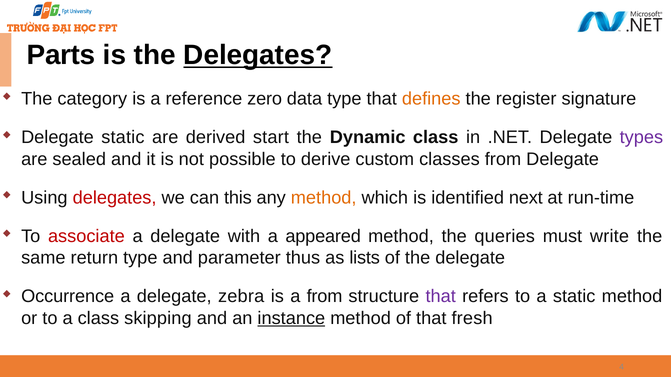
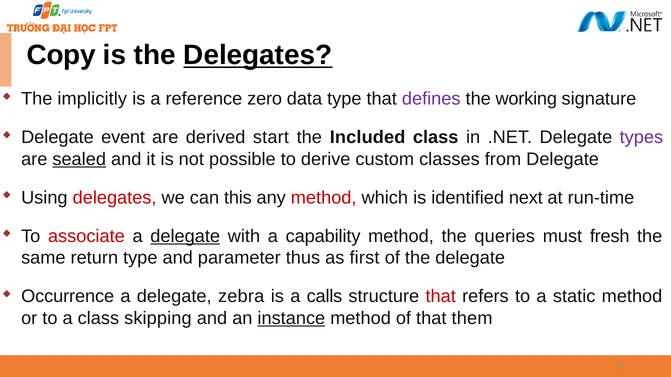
Parts: Parts -> Copy (61, 55)
category: category -> implicitly (92, 99)
defines colour: orange -> purple (431, 99)
register: register -> working (526, 99)
Delegate static: static -> event (123, 137)
Dynamic: Dynamic -> Included (368, 137)
sealed underline: none -> present (79, 159)
method colour: orange -> red (324, 198)
delegate underline: none -> present (185, 236)
appeared: appeared -> capability (323, 236)
write: write -> fresh (610, 236)
lists: lists -> first (364, 258)
a from: from -> calls (325, 297)
that colour: purple -> red (441, 297)
fresh: fresh -> them (472, 318)
